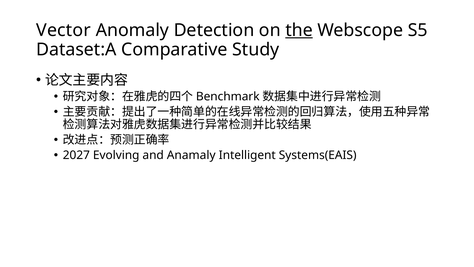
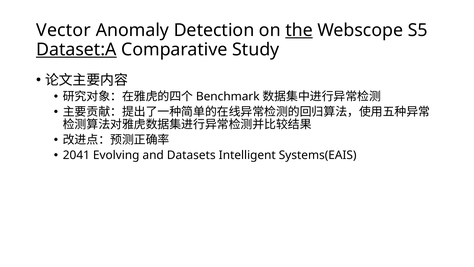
Dataset:A underline: none -> present (76, 49)
2027: 2027 -> 2041 (76, 155)
Anamaly: Anamaly -> Datasets (191, 155)
